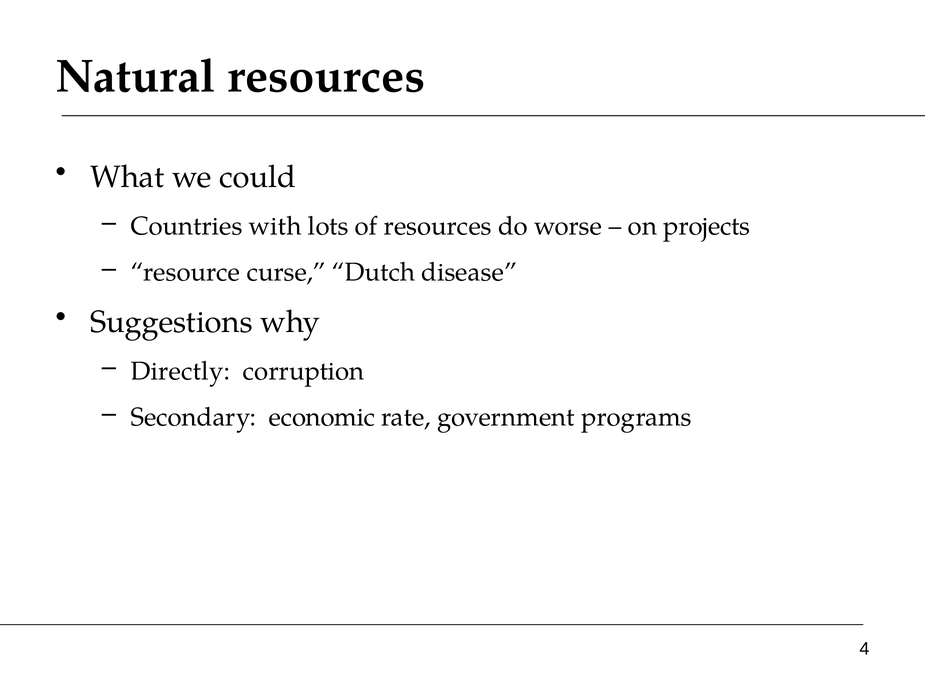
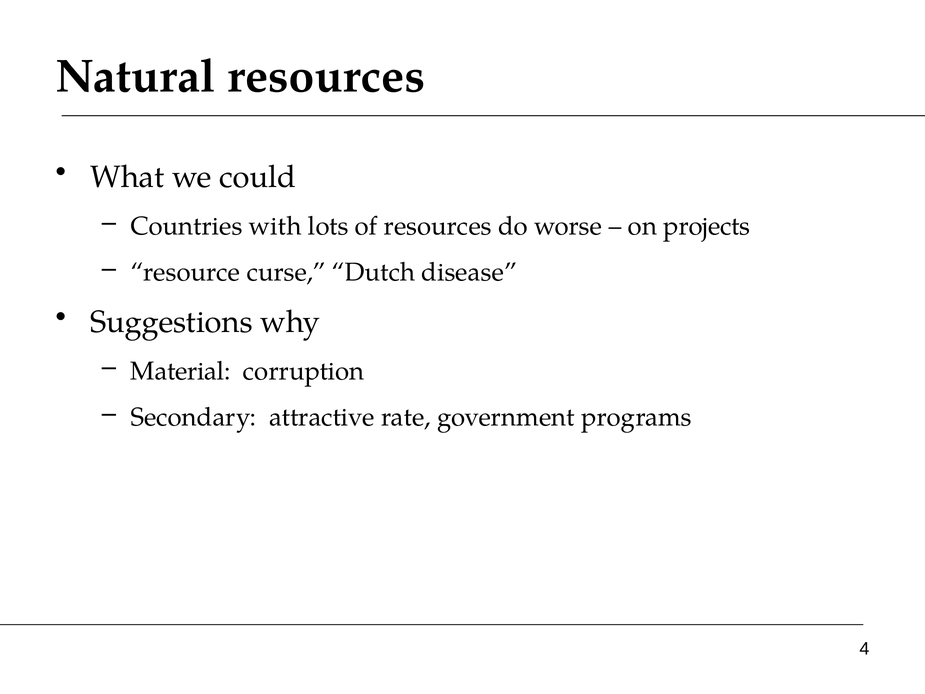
Directly: Directly -> Material (181, 371)
economic: economic -> attractive (322, 417)
